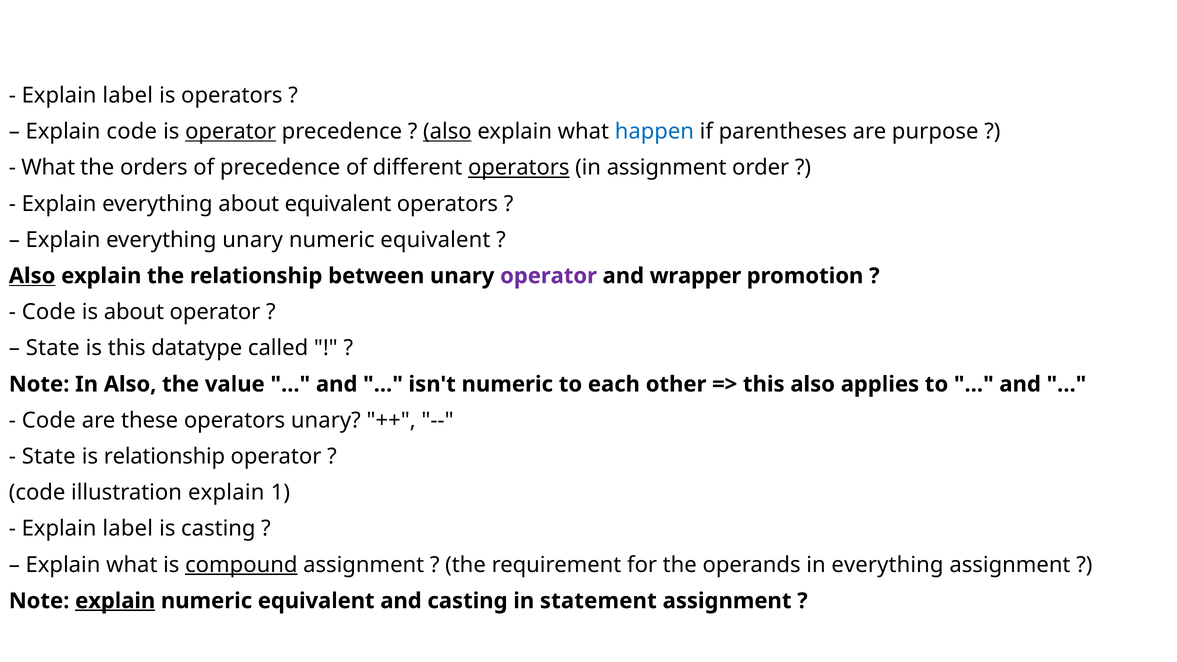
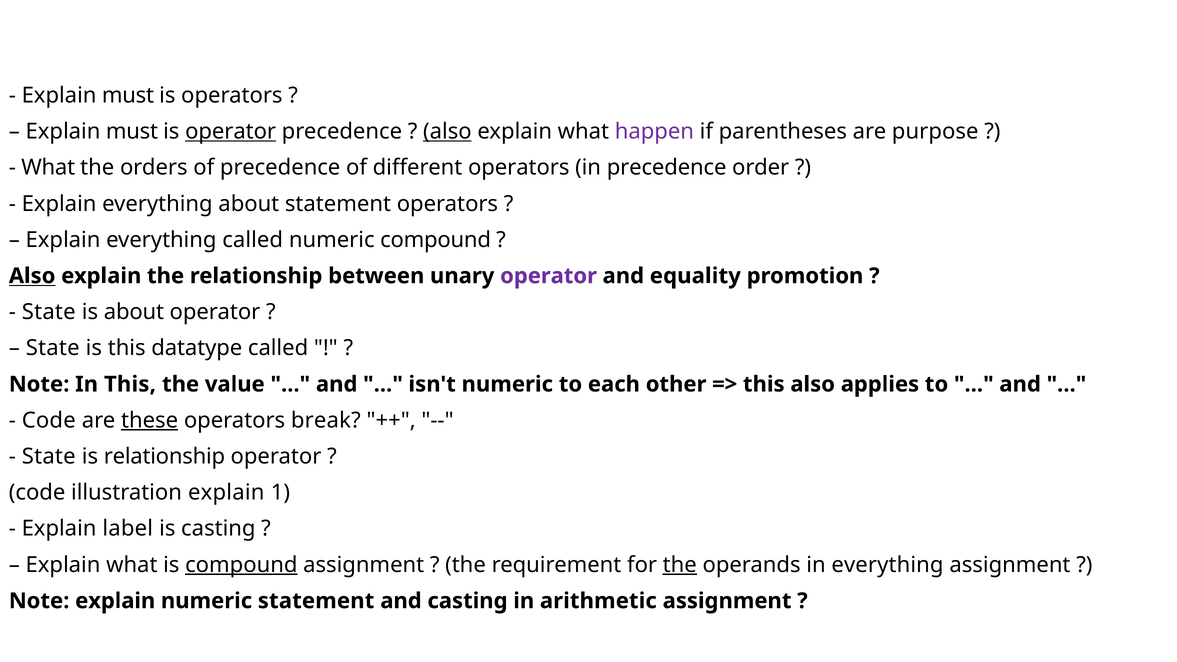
label: label -> must (128, 95)
code: code -> must (132, 132)
happen colour: blue -> purple (654, 132)
operators underline: present -> none (519, 168)
in assignment: assignment -> precedence (667, 168)
about equivalent: equivalent -> statement (338, 204)
everything unary: unary -> called (253, 240)
equivalent: equivalent -> compound (436, 240)
wrapper: wrapper -> equality (695, 276)
Code: Code -> State (49, 312)
In Also: Also -> This (130, 384)
these underline: none -> present (150, 420)
operators unary: unary -> break (326, 420)
the underline: none -> present (680, 565)
explain underline: present -> none (115, 601)
equivalent: equivalent -> statement (316, 601)
statement: statement -> arithmetic (598, 601)
